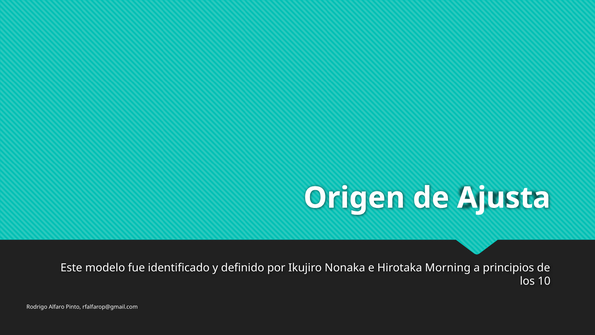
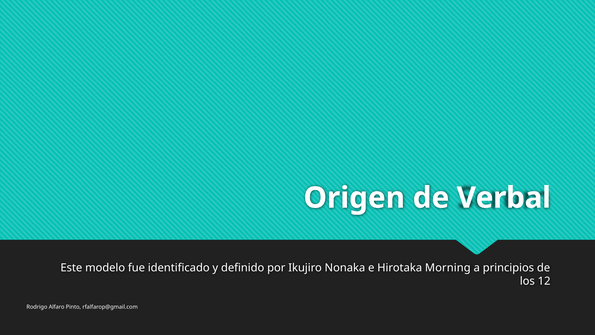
Ajusta: Ajusta -> Verbal (504, 198)
10: 10 -> 12 (544, 281)
